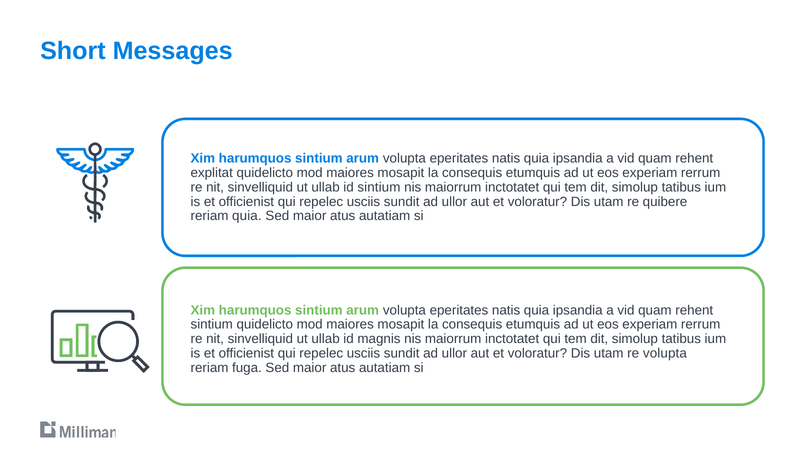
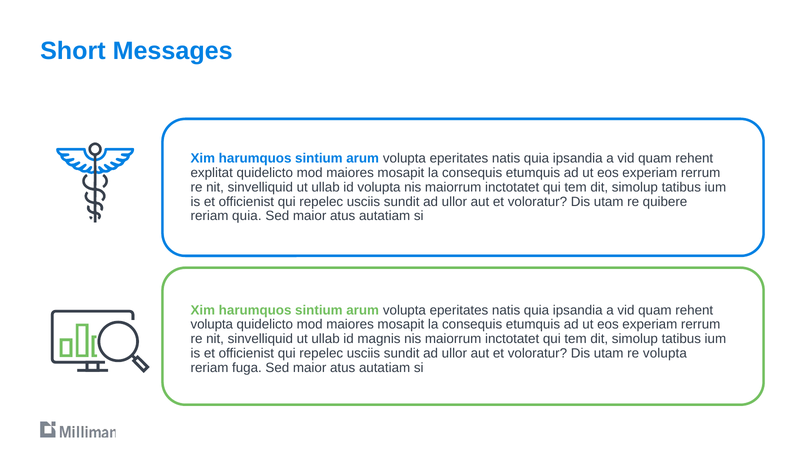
id sintium: sintium -> volupta (379, 187)
sintium: sintium -> volupta (212, 325)
